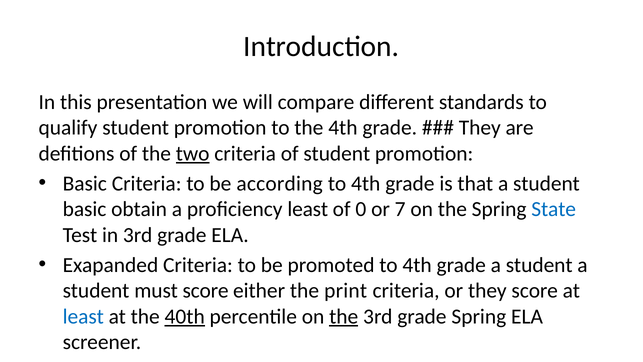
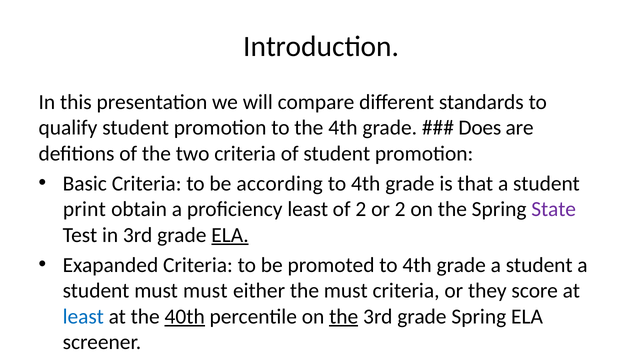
They: They -> Does (480, 128)
two underline: present -> none (193, 153)
basic: basic -> print (84, 209)
of 0: 0 -> 2 (361, 209)
or 7: 7 -> 2 (400, 209)
State colour: blue -> purple (554, 209)
ELA underline: none -> present (230, 235)
must score: score -> must (205, 291)
the print: print -> must (346, 291)
